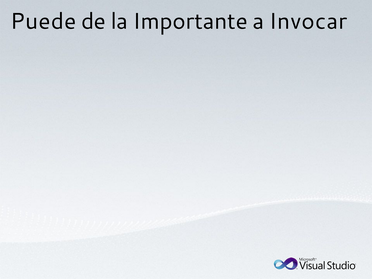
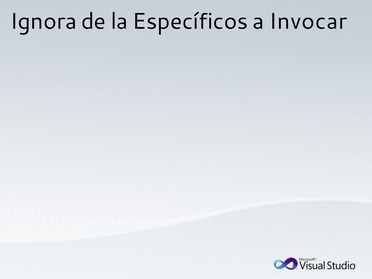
Puede: Puede -> Ignora (43, 21)
Importante: Importante -> Específicos (190, 21)
